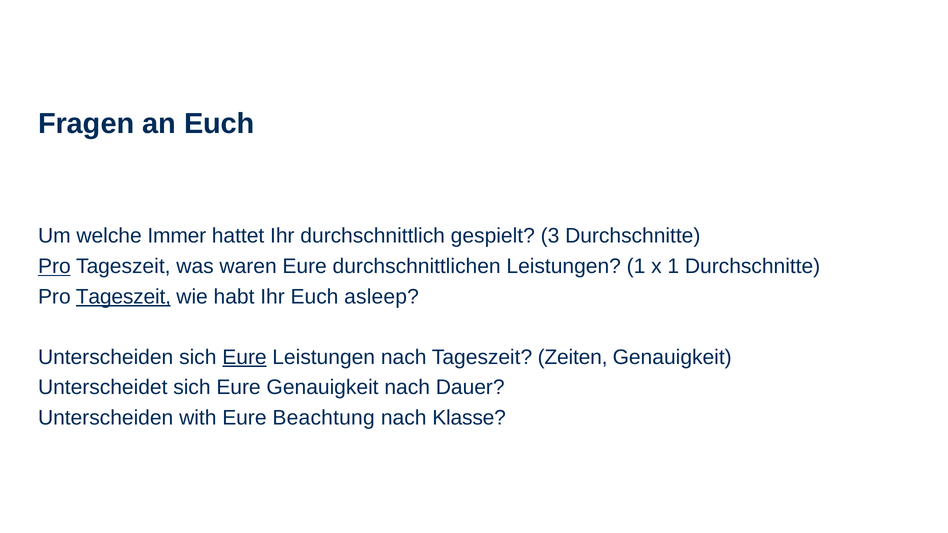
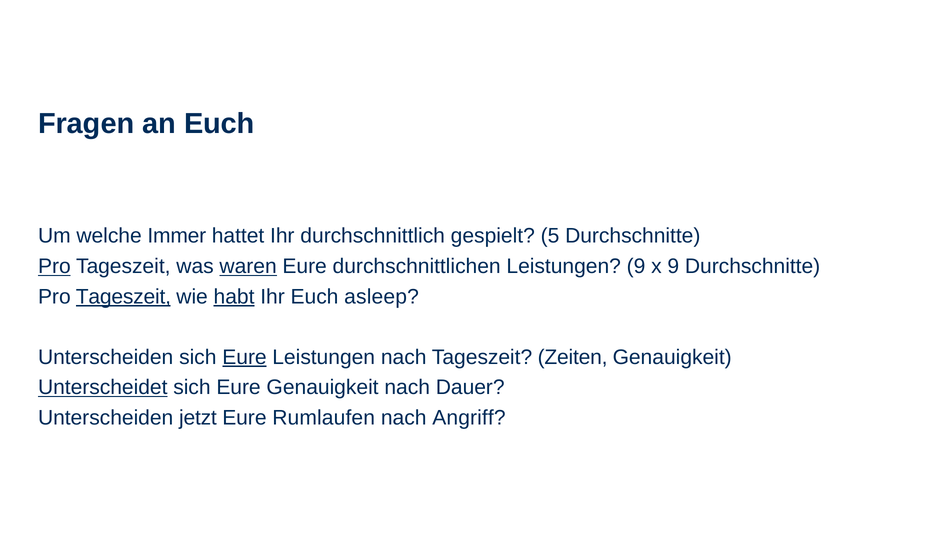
3: 3 -> 5 (550, 236)
waren underline: none -> present (248, 266)
Leistungen 1: 1 -> 9 (636, 266)
x 1: 1 -> 9 (673, 266)
habt underline: none -> present (234, 297)
Unterscheidet underline: none -> present (103, 388)
with: with -> jetzt (198, 418)
Beachtung: Beachtung -> Rumlaufen (324, 418)
Klasse: Klasse -> Angriff (469, 418)
